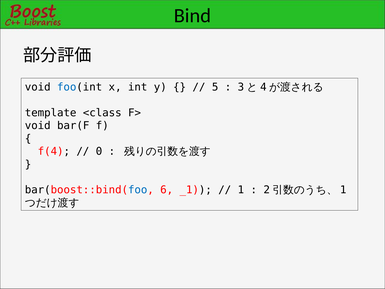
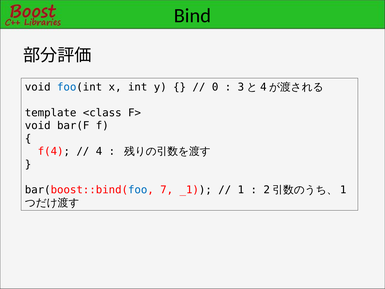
5: 5 -> 0 (215, 87)
0: 0 -> 4 (99, 151)
6: 6 -> 7 (167, 190)
